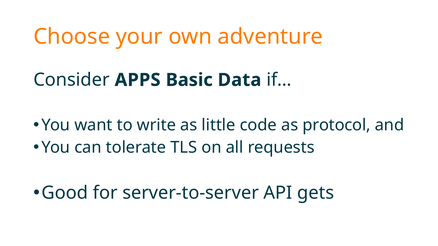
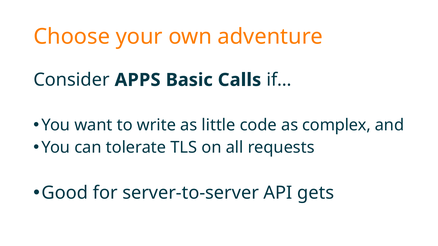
Data: Data -> Calls (239, 80)
protocol: protocol -> complex (337, 125)
